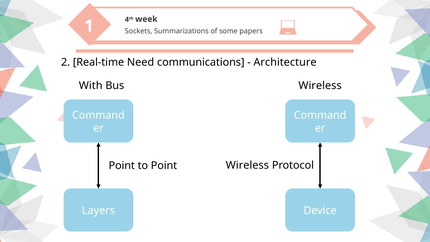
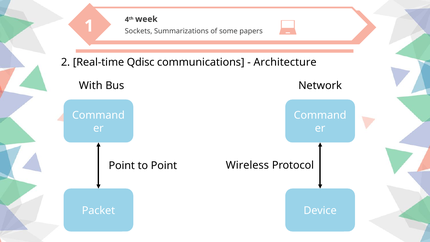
Need: Need -> Qdisc (141, 62)
Wireless: Wireless -> Network (320, 85)
Layers: Layers -> Packet (98, 211)
